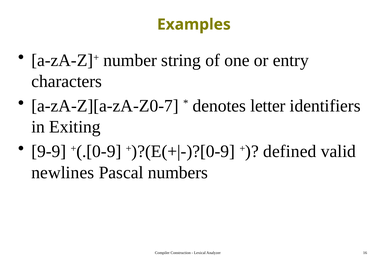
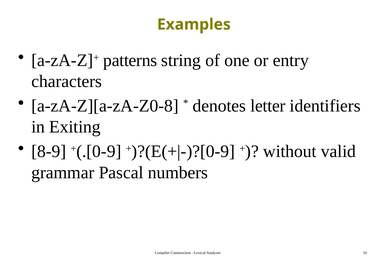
number: number -> patterns (130, 60)
a-zA-Z][a-zA-Z0-7: a-zA-Z][a-zA-Z0-7 -> a-zA-Z][a-zA-Z0-8 (105, 106)
9-9: 9-9 -> 8-9 (49, 151)
defined: defined -> without (290, 151)
newlines: newlines -> grammar (63, 172)
